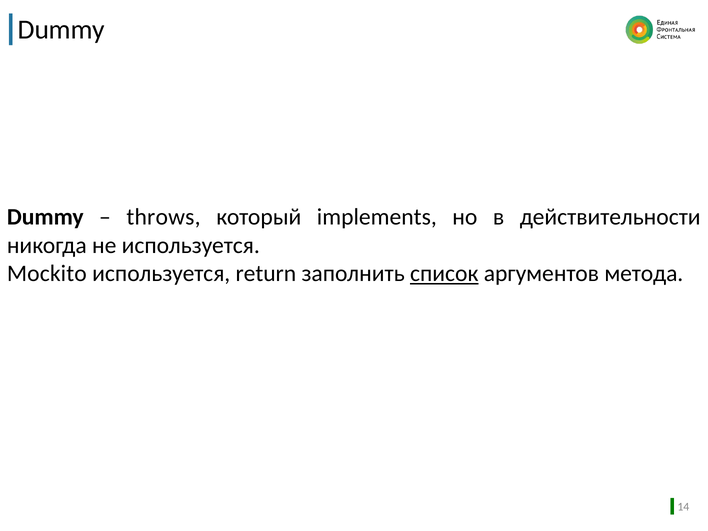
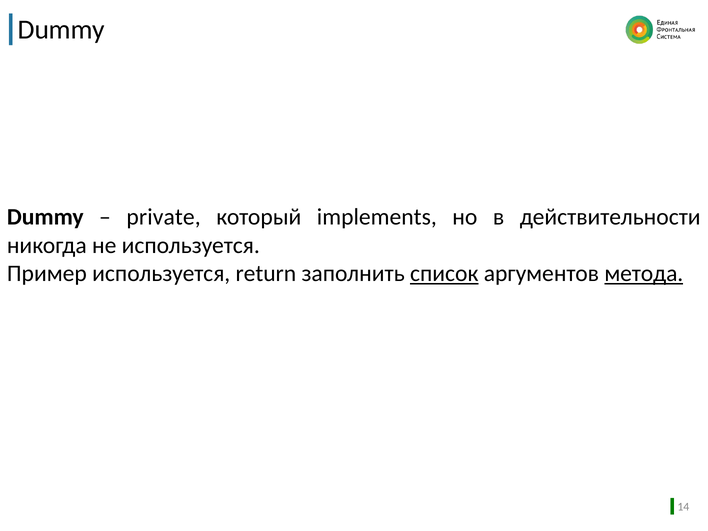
throws: throws -> private (164, 217)
Mockito: Mockito -> Пример (47, 274)
метода underline: none -> present (644, 274)
